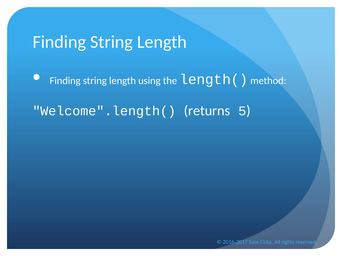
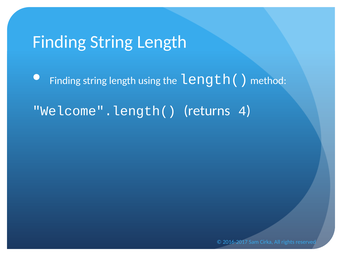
5: 5 -> 4 (242, 111)
